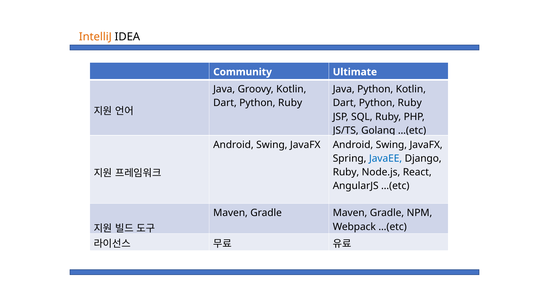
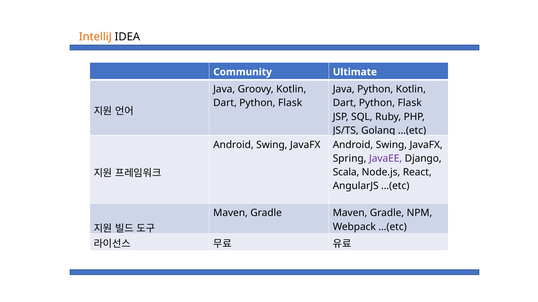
Ruby: Ruby -> Flask (290, 103)
Ruby: Ruby -> Flask (410, 103)
JavaEE colour: blue -> purple (386, 159)
Ruby: Ruby -> Scala (346, 172)
